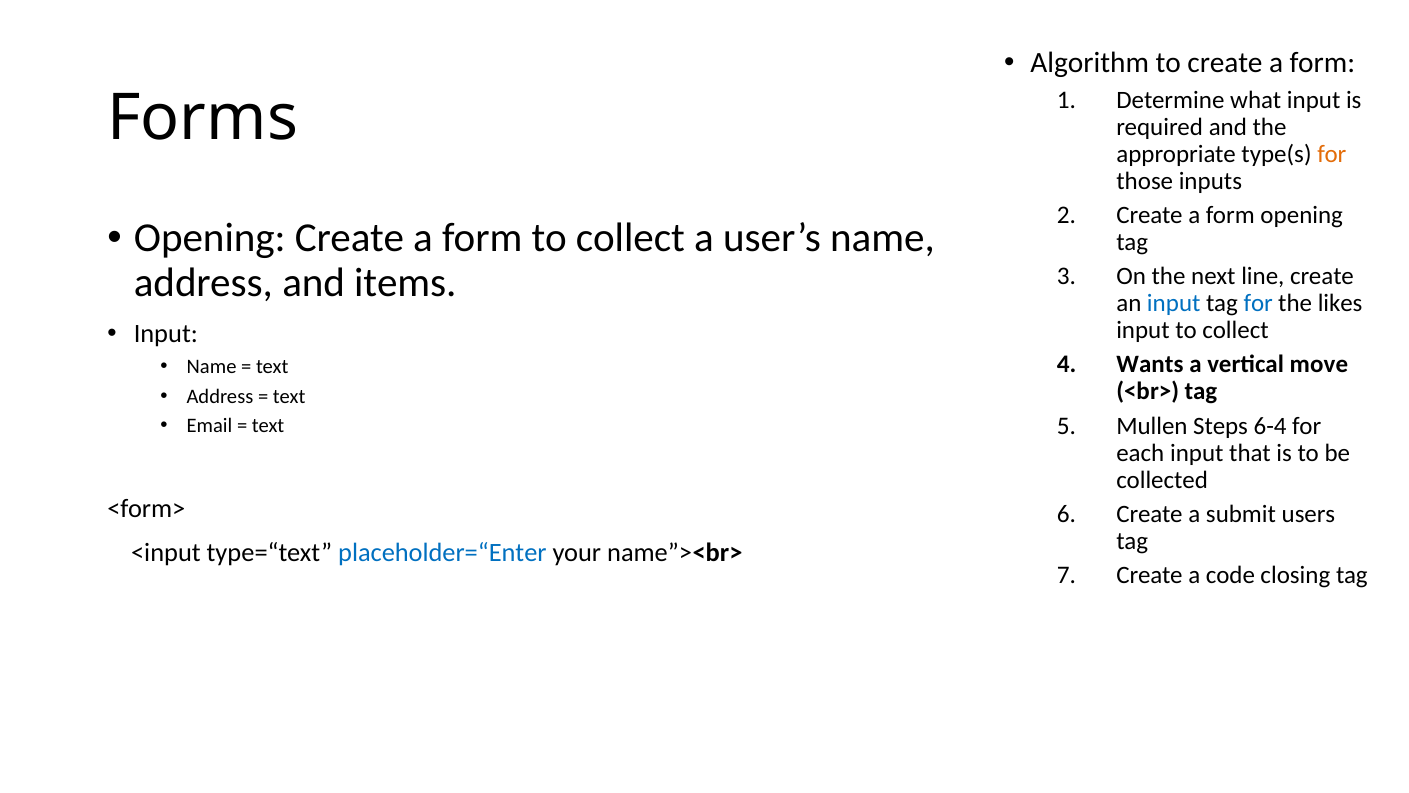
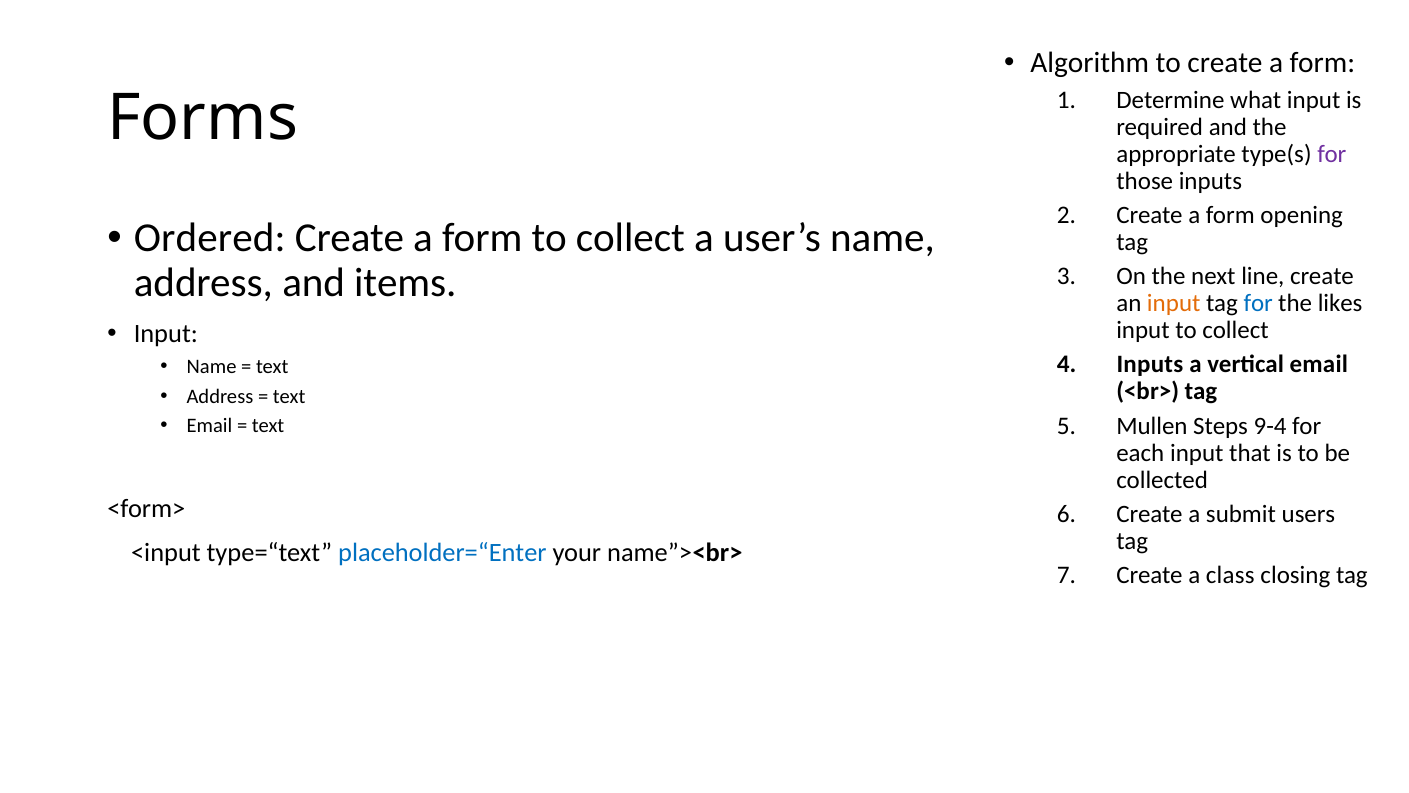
for colour: orange -> purple (1332, 154)
Opening: Opening -> Ordered (210, 238)
input colour: blue -> orange (1174, 303)
Wants: Wants -> Inputs (1150, 364)
vertical move: move -> email (1319, 364)
6-4: 6-4 -> 9-4 (1270, 426)
code: code -> class (1230, 575)
